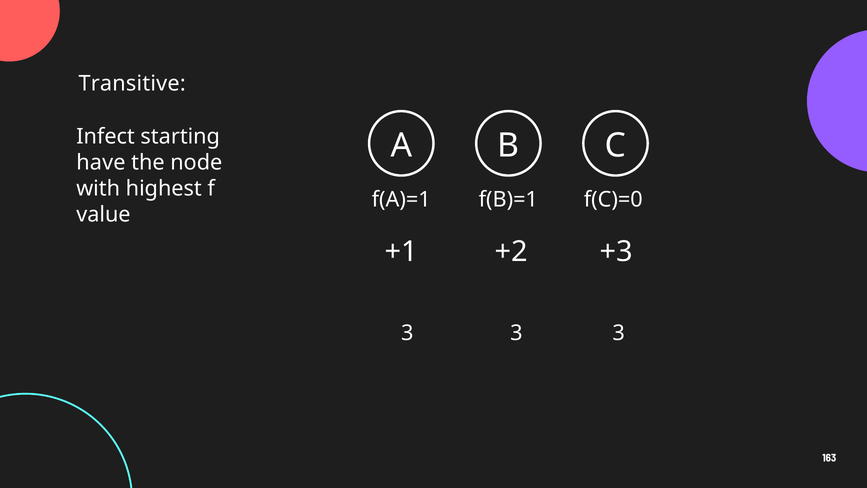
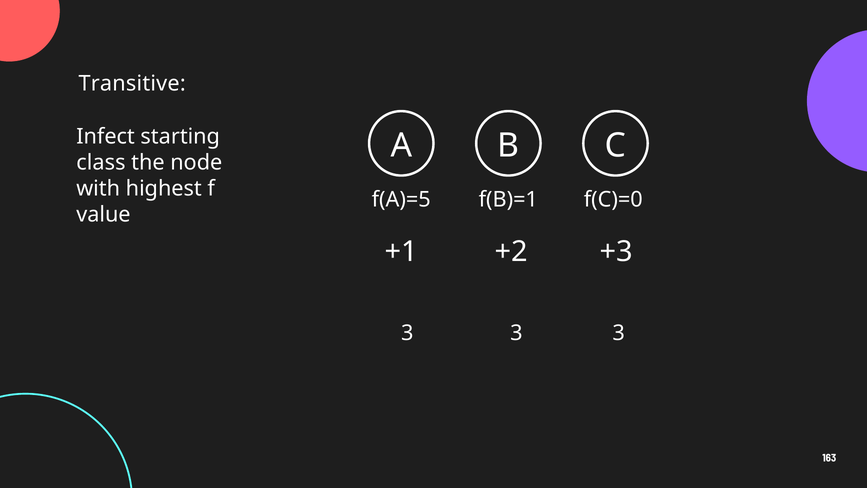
have: have -> class (101, 162)
f(A)=1: f(A)=1 -> f(A)=5 (401, 200)
